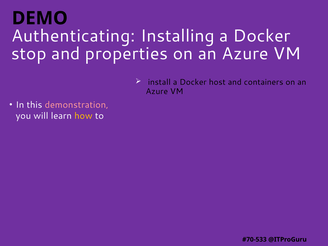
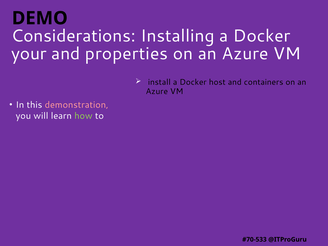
Authenticating: Authenticating -> Considerations (73, 36)
stop: stop -> your (29, 54)
how colour: yellow -> light green (83, 116)
